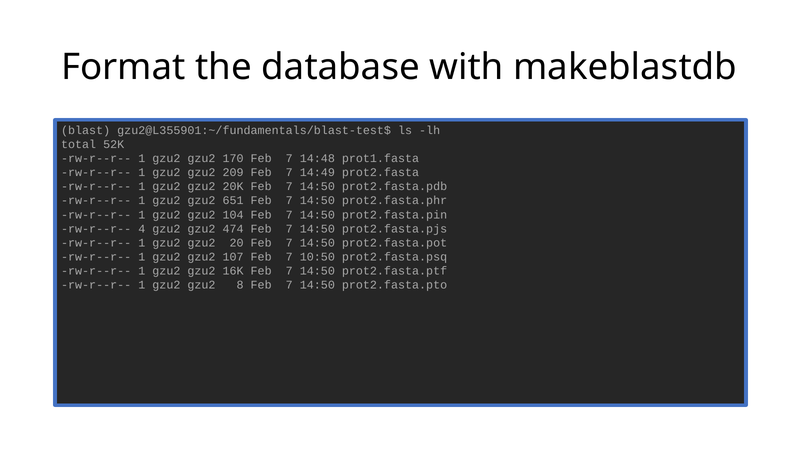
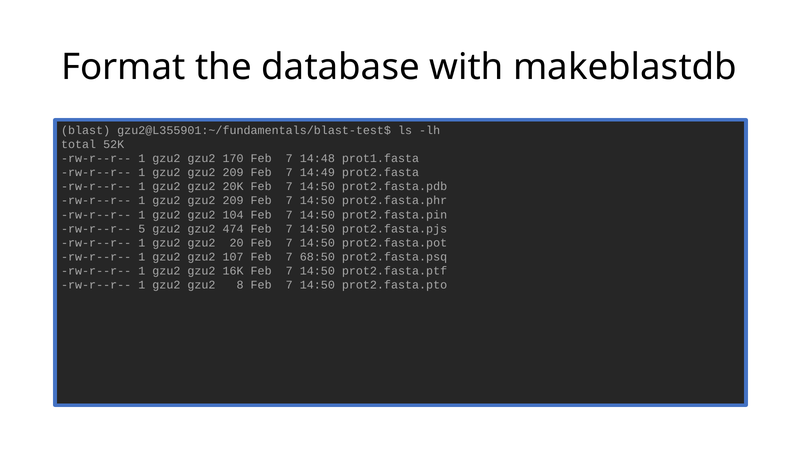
651: 651 -> 209 (233, 201)
4: 4 -> 5 (142, 229)
10:50: 10:50 -> 68:50 (317, 257)
